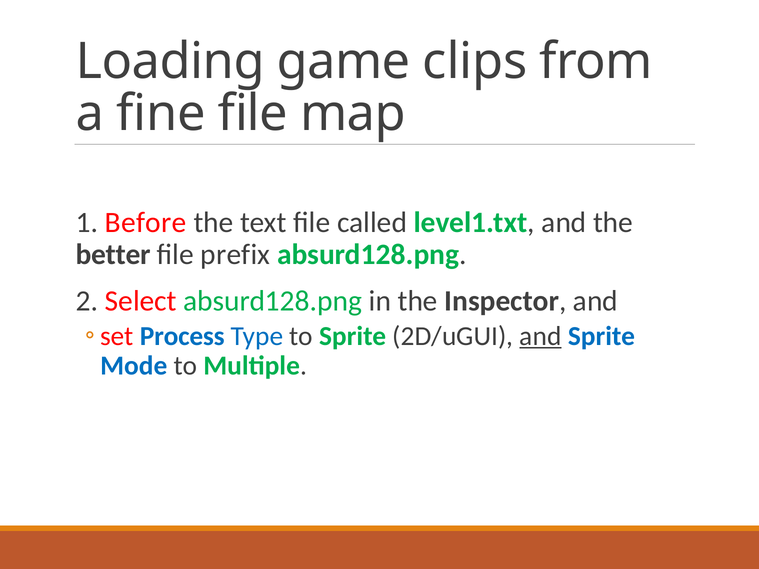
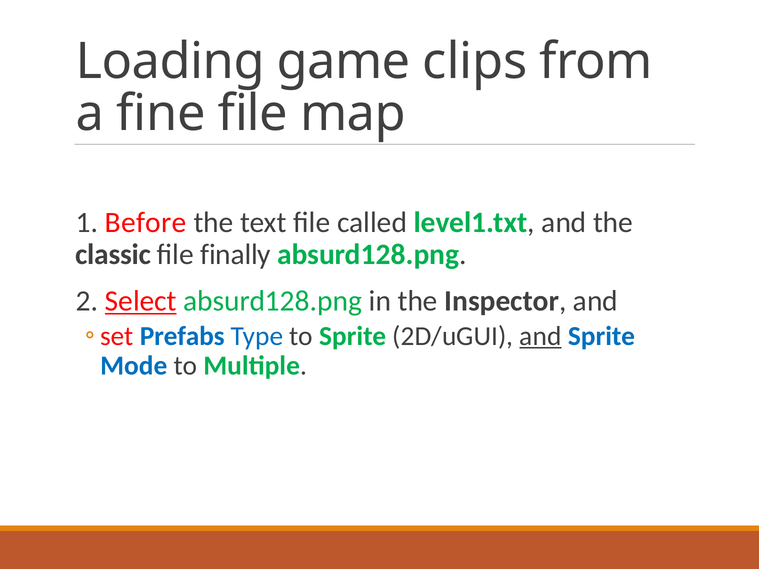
better: better -> classic (113, 255)
prefix: prefix -> finally (236, 255)
Select underline: none -> present (141, 301)
Process: Process -> Prefabs (182, 336)
